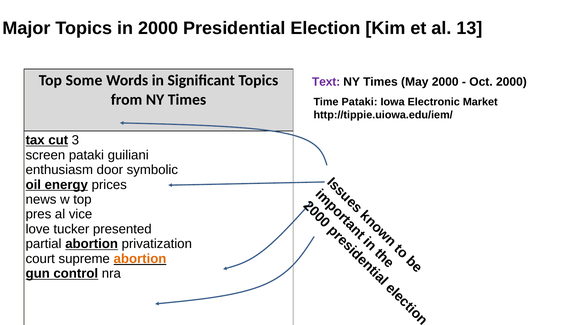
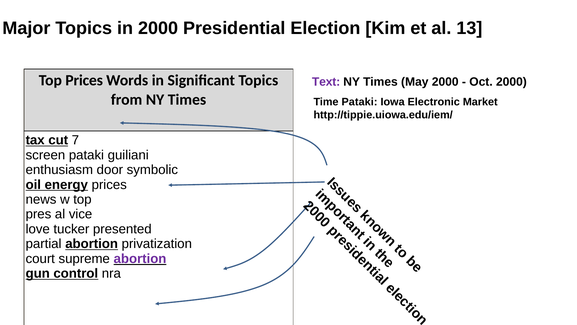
Top Some: Some -> Prices (84, 80)
3: 3 -> 7 (75, 140)
abortion colour: orange -> purple (140, 258)
